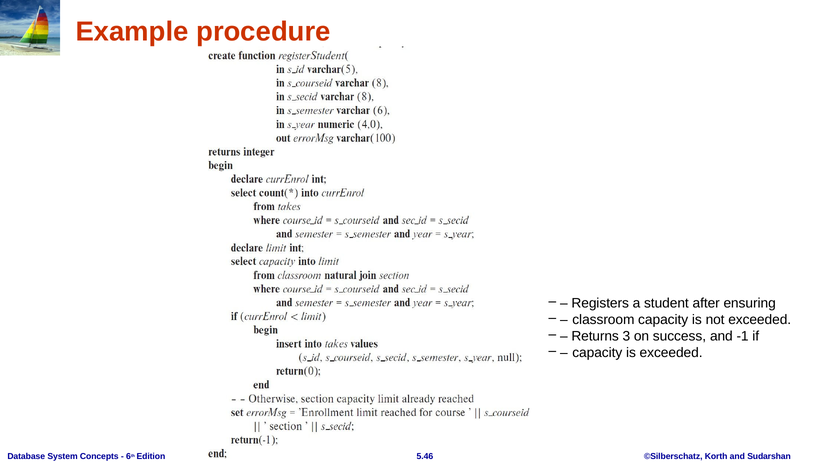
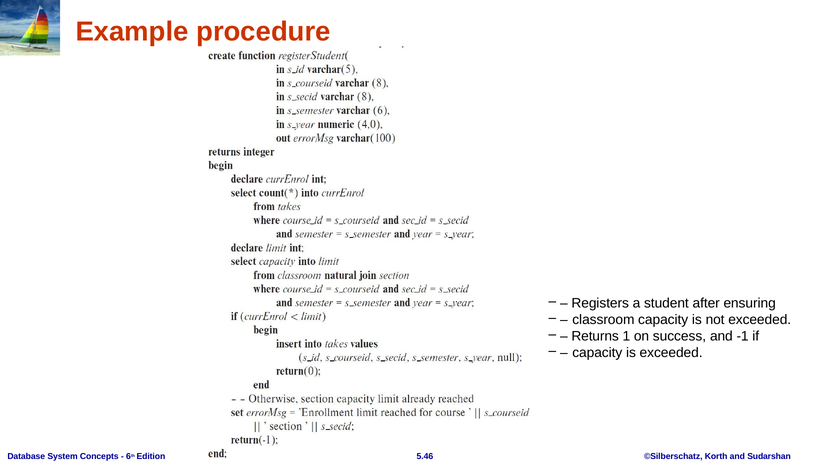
3: 3 -> 1 (626, 337)
